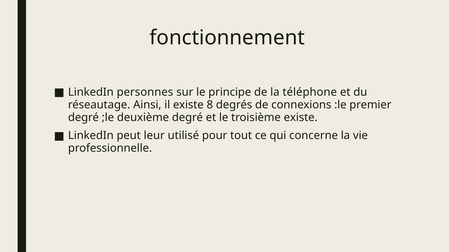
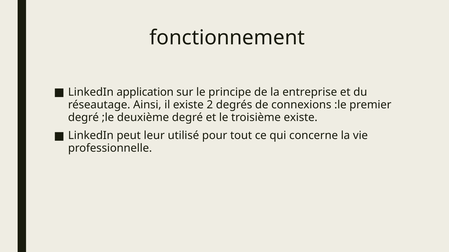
personnes: personnes -> application (145, 92)
téléphone: téléphone -> entreprise (310, 92)
8: 8 -> 2 (210, 105)
